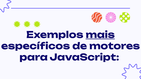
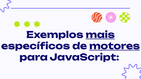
motores underline: none -> present (115, 46)
